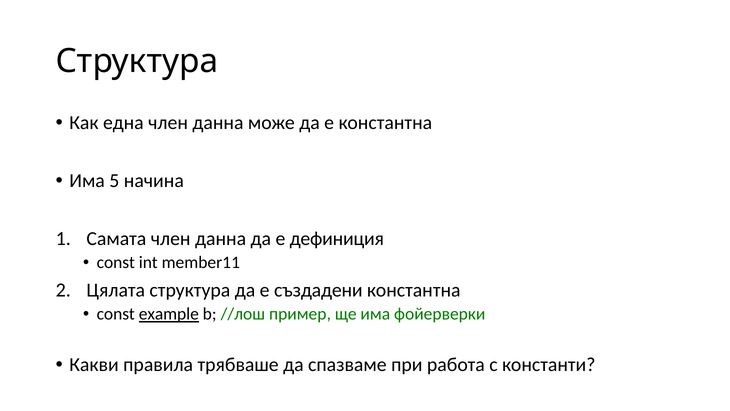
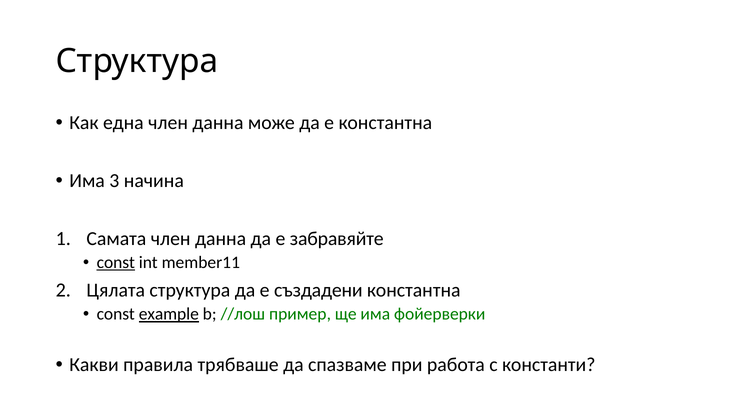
5: 5 -> 3 (114, 180)
дефиниция: дефиниция -> забравяйте (337, 238)
const underline: none -> present (116, 262)
